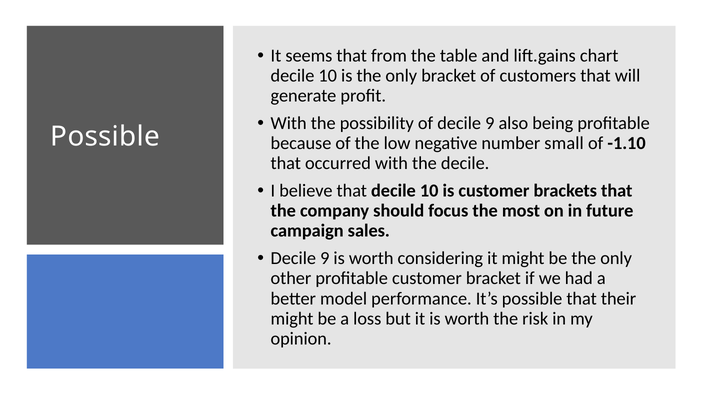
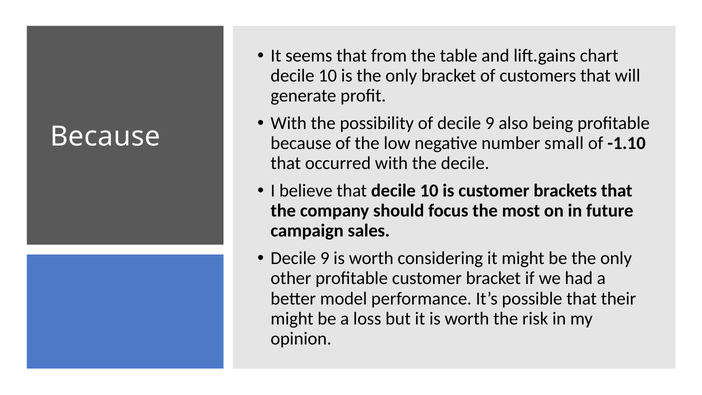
Possible: Possible -> Because (105, 136)
